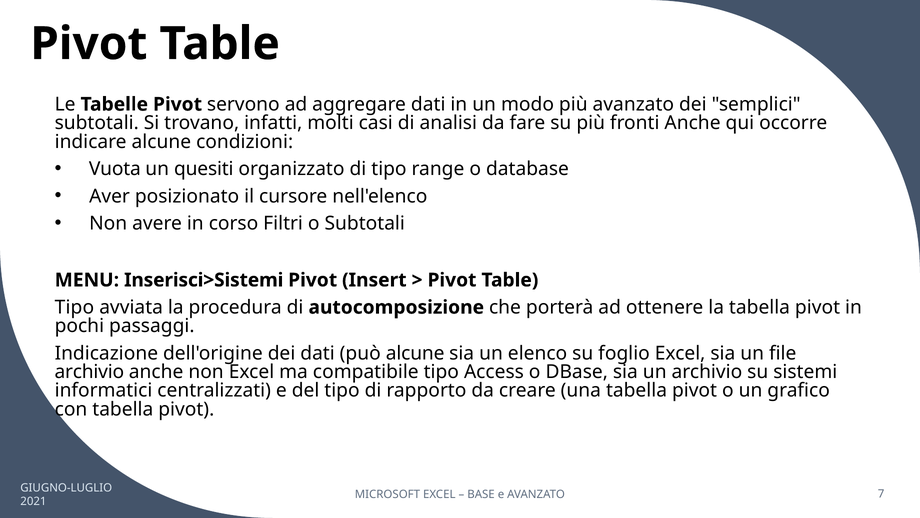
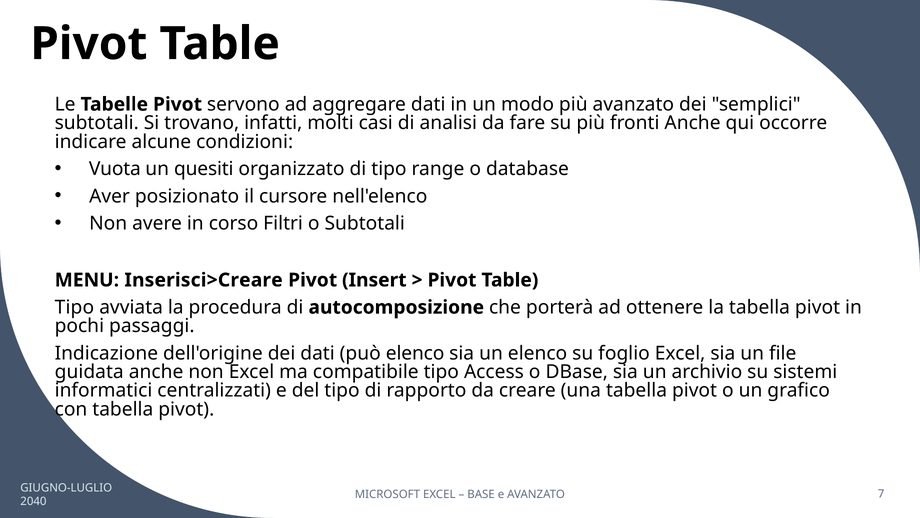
Inserisci>Sistemi: Inserisci>Sistemi -> Inserisci>Creare (204, 280)
può alcune: alcune -> elenco (415, 353)
archivio: archivio -> guidata (89, 372)
2021: 2021 -> 2040 (33, 501)
